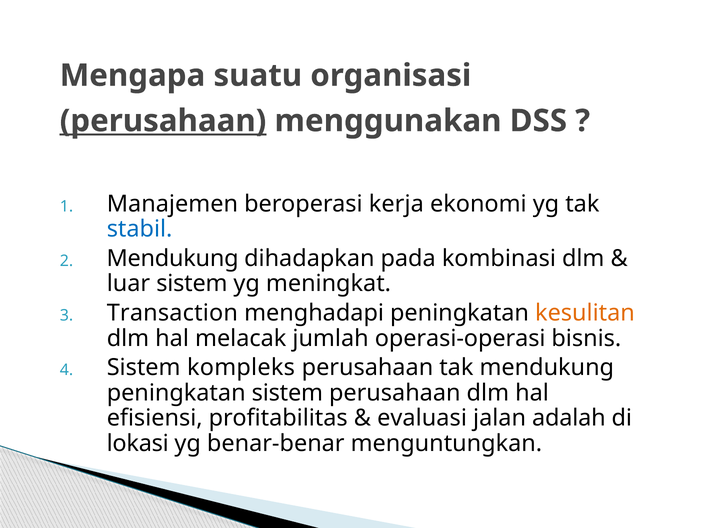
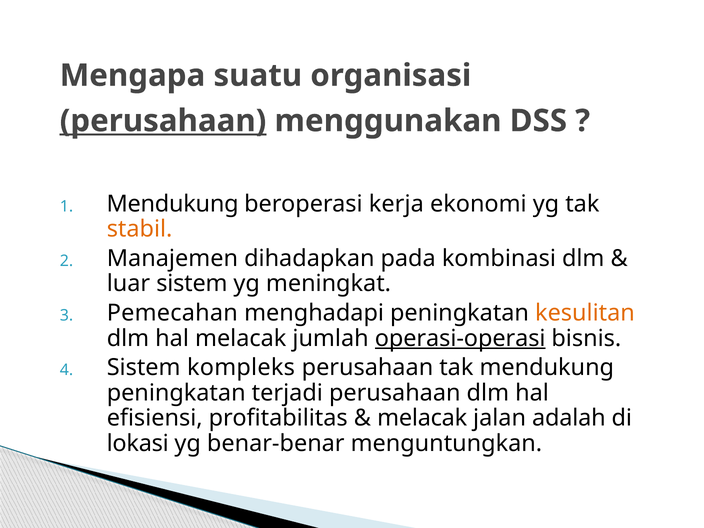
Manajemen: Manajemen -> Mendukung (173, 204)
stabil colour: blue -> orange (140, 229)
Mendukung: Mendukung -> Manajemen (172, 258)
Transaction: Transaction -> Pemecahan (172, 313)
operasi-operasi underline: none -> present (460, 338)
peningkatan sistem: sistem -> terjadi (287, 393)
evaluasi: evaluasi -> melacak (422, 418)
